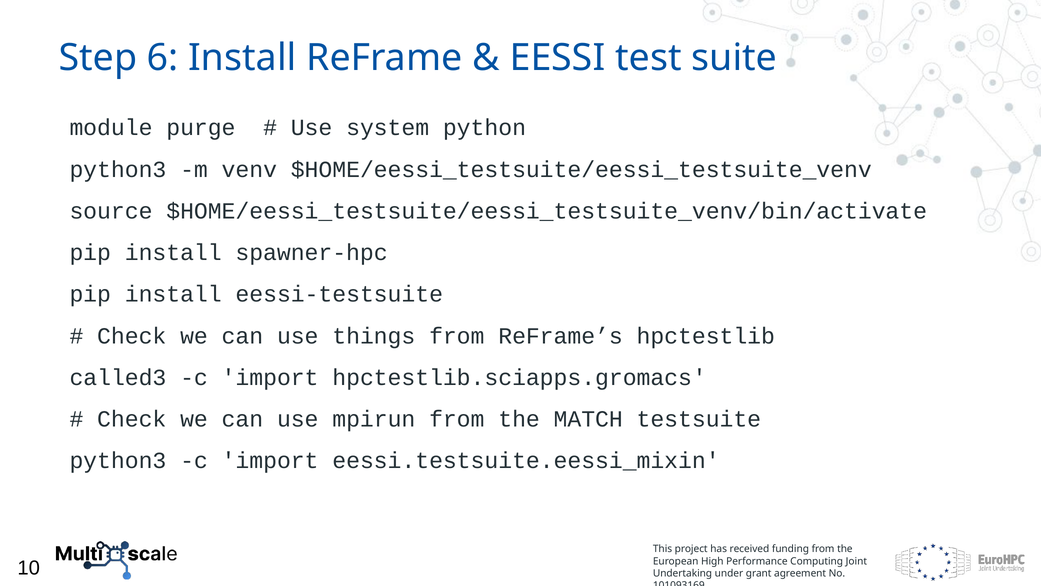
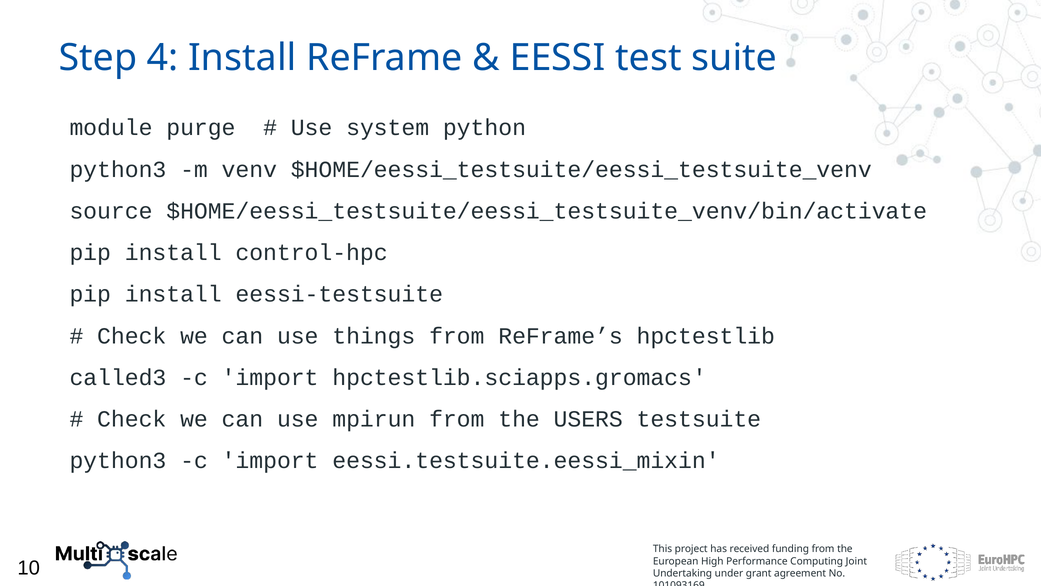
6: 6 -> 4 (163, 58)
spawner-hpc: spawner-hpc -> control-hpc (312, 253)
MATCH: MATCH -> USERS (588, 419)
